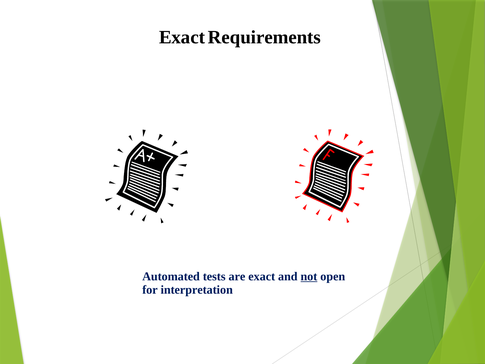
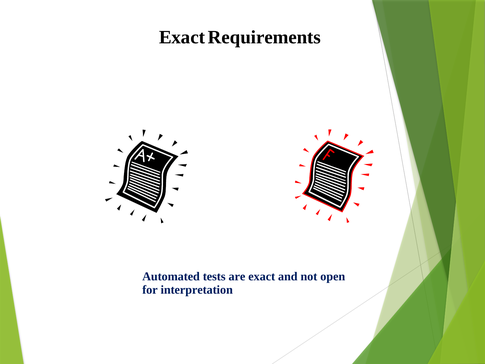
not underline: present -> none (309, 276)
